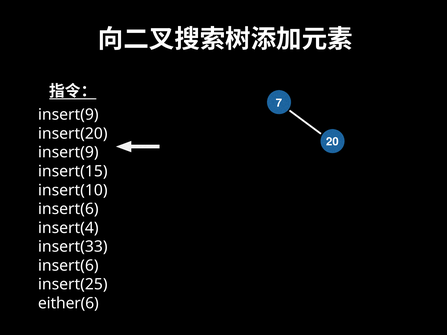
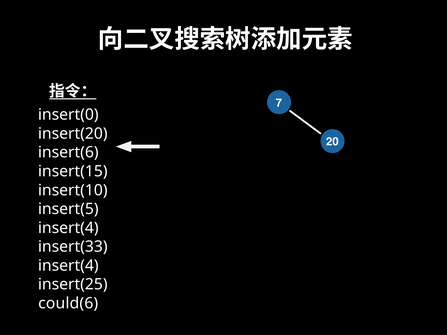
insert(9: insert(9 -> insert(0 (68, 115)
insert(9: insert(9 -> insert(6 (68, 153)
insert(6: insert(6 -> insert(5 (68, 209)
insert(6: insert(6 -> insert(4 (68, 266)
either(6: either(6 -> could(6 (68, 303)
